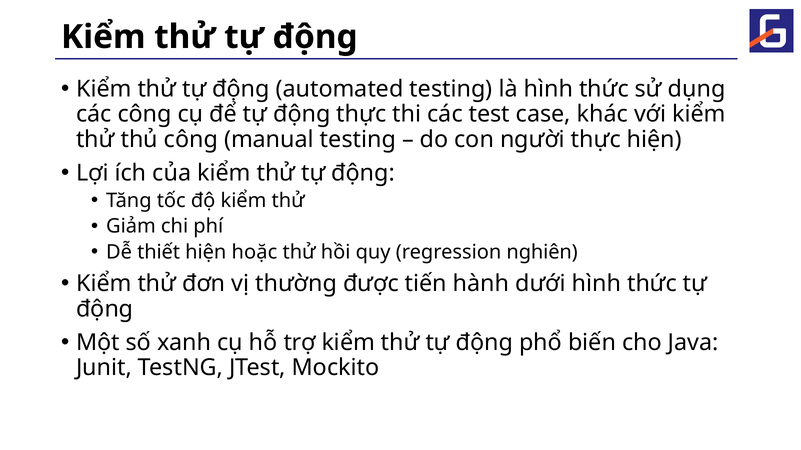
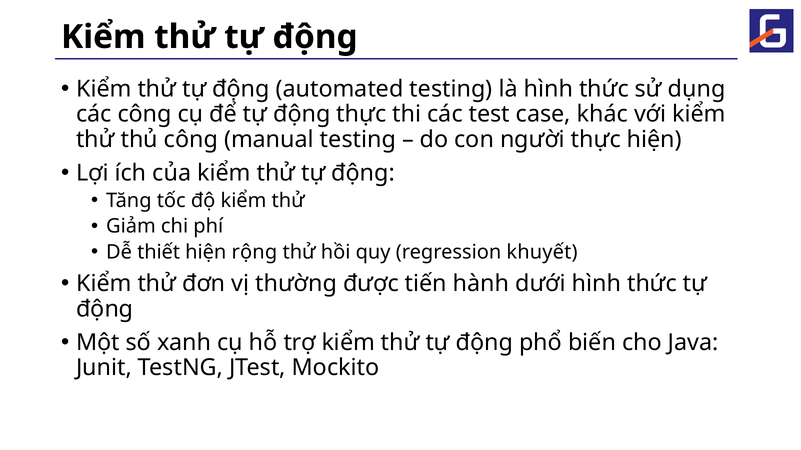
hoặc: hoặc -> rộng (254, 252)
nghiên: nghiên -> khuyết (542, 252)
